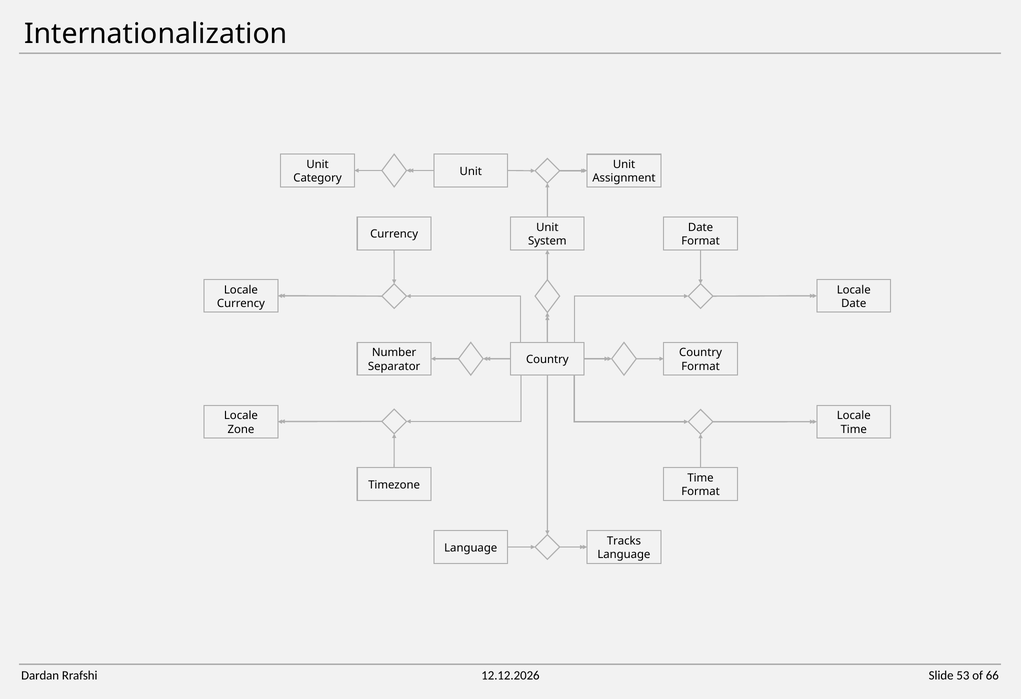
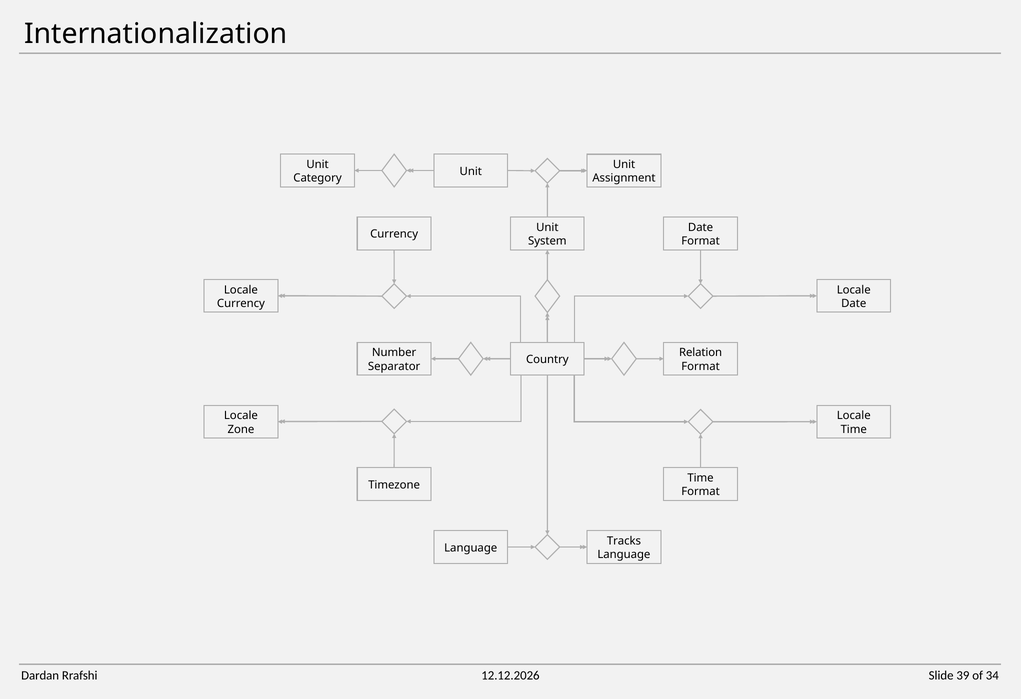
Country: Country -> Relation (701, 353)
53: 53 -> 39 (963, 676)
66: 66 -> 34 (992, 676)
